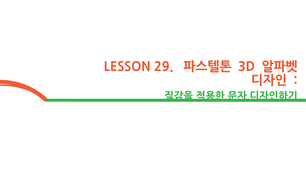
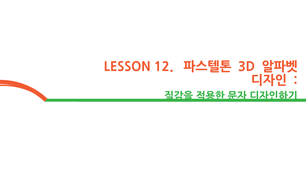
29: 29 -> 12 (164, 67)
